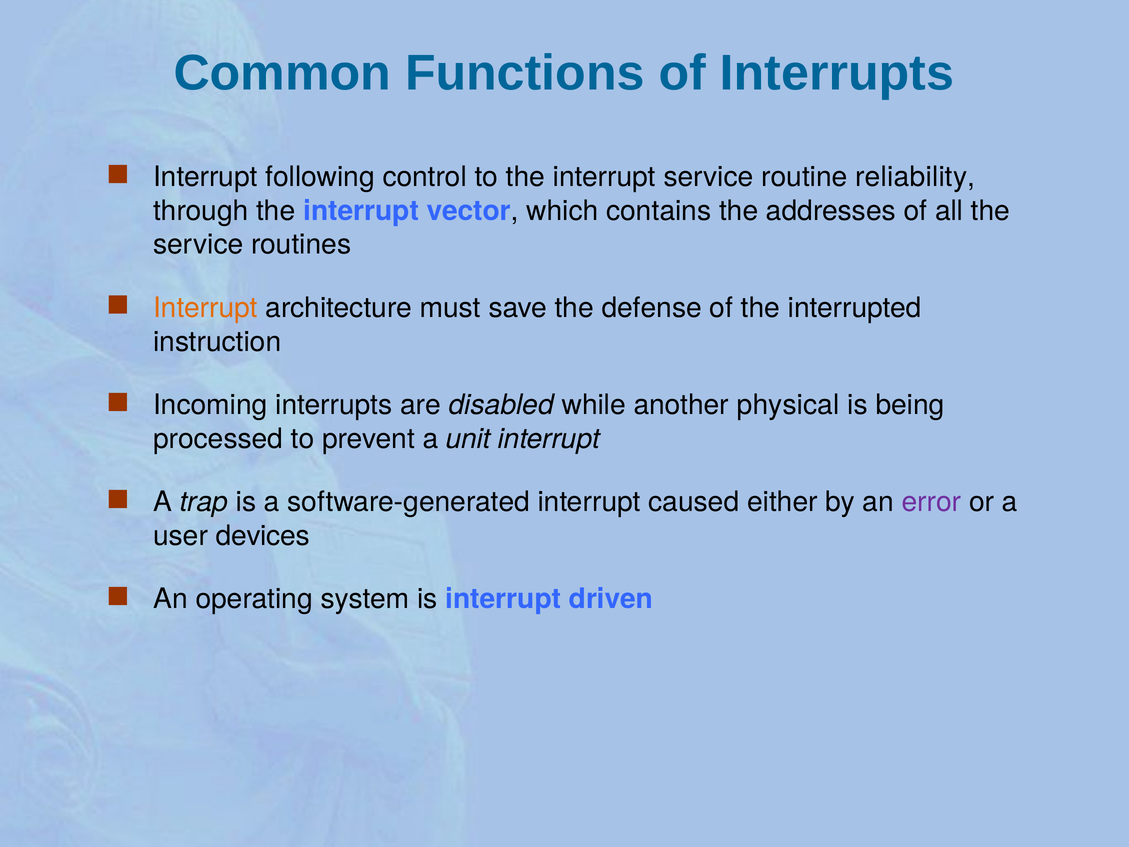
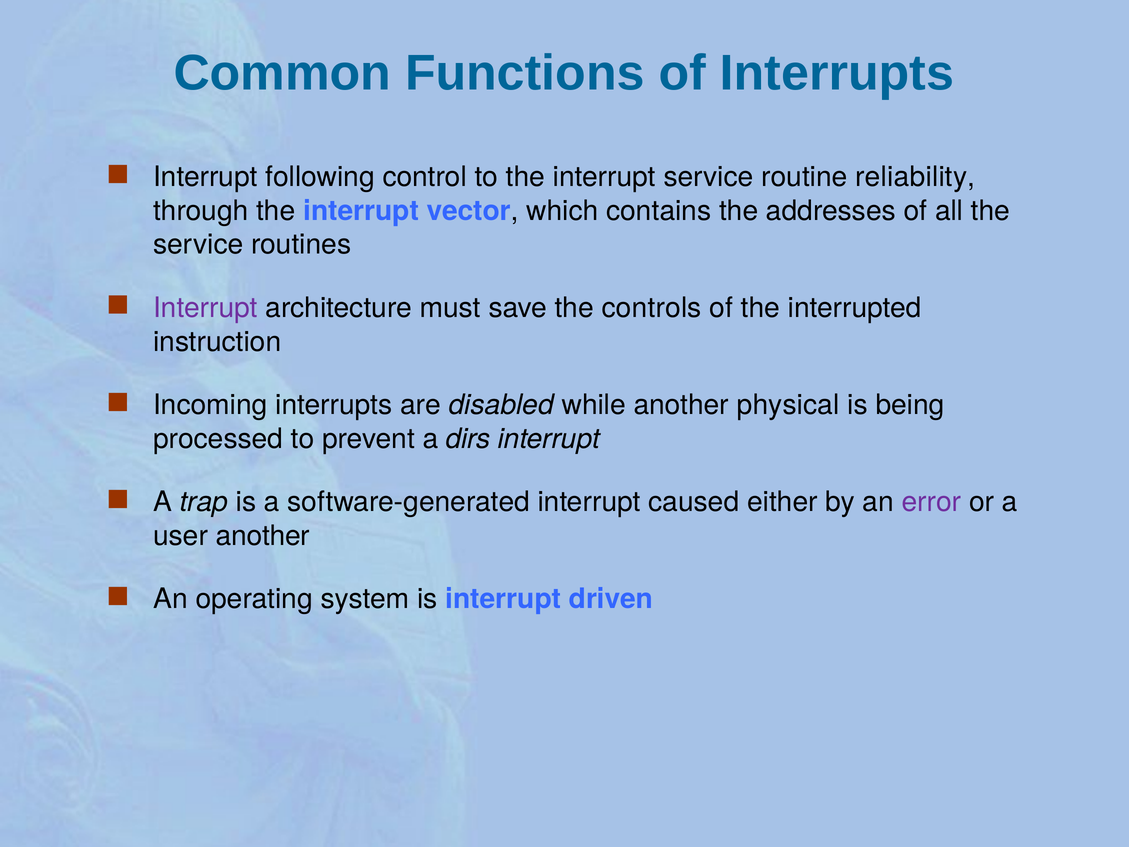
Interrupt colour: orange -> purple (205, 308)
defense: defense -> controls (652, 308)
unit: unit -> dirs (468, 439)
user devices: devices -> another (263, 536)
